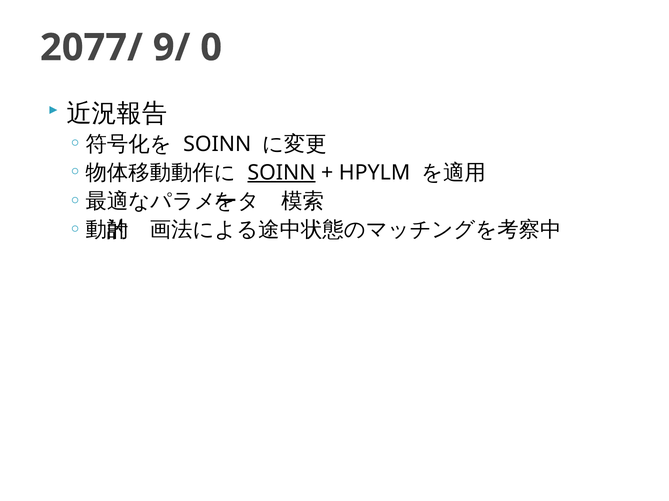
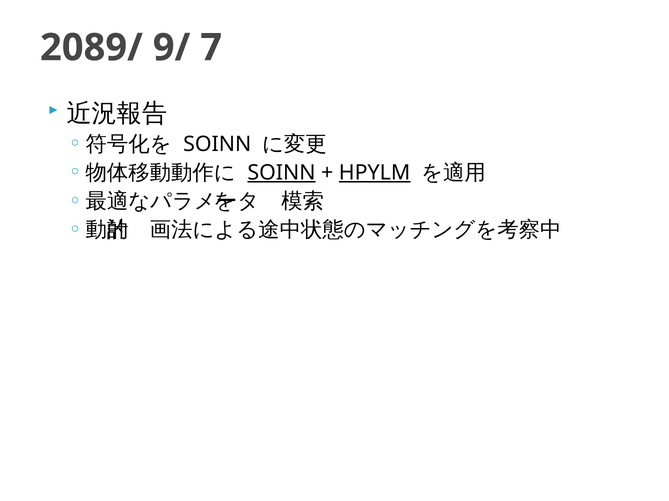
2077/: 2077/ -> 2089/ (91, 48)
0: 0 -> 7 (211, 48)
HPYLM underline: none -> present (375, 173)
